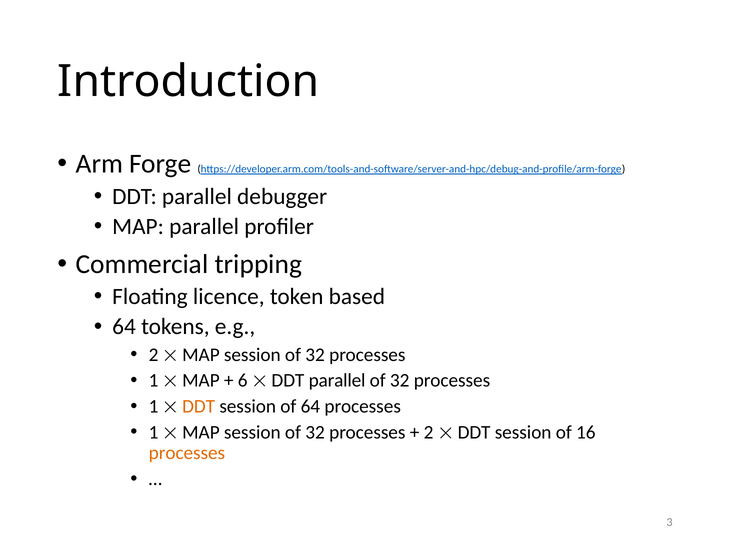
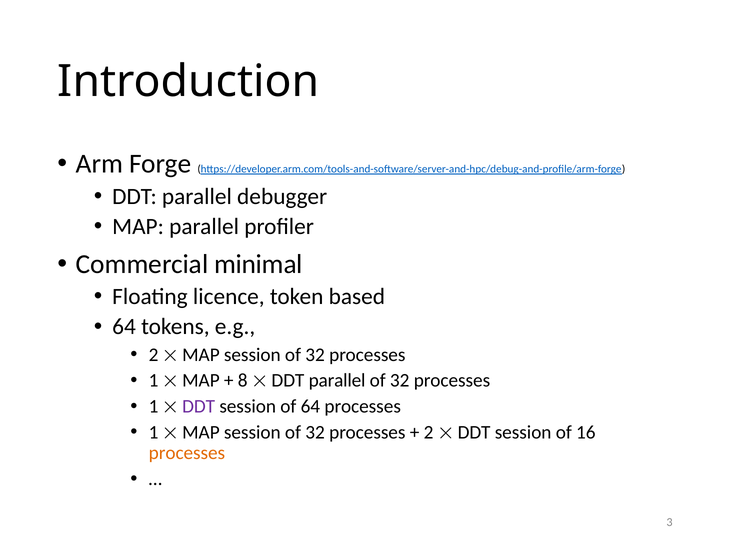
tripping: tripping -> minimal (258, 264)
6: 6 -> 8 (243, 381)
DDT colour: orange -> purple (199, 407)
